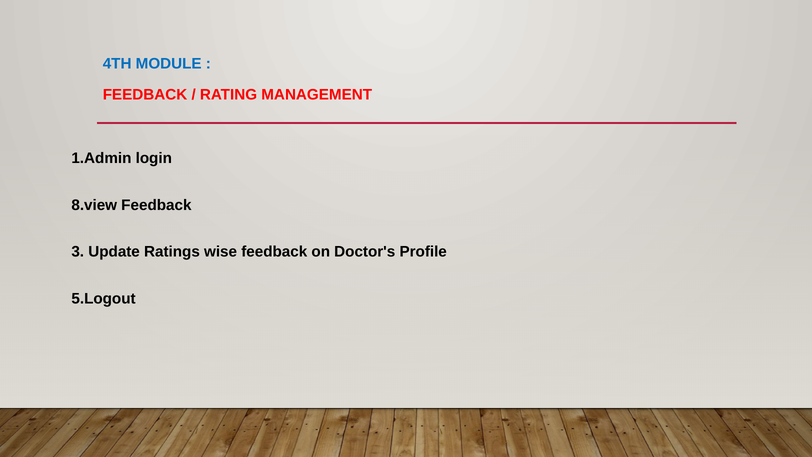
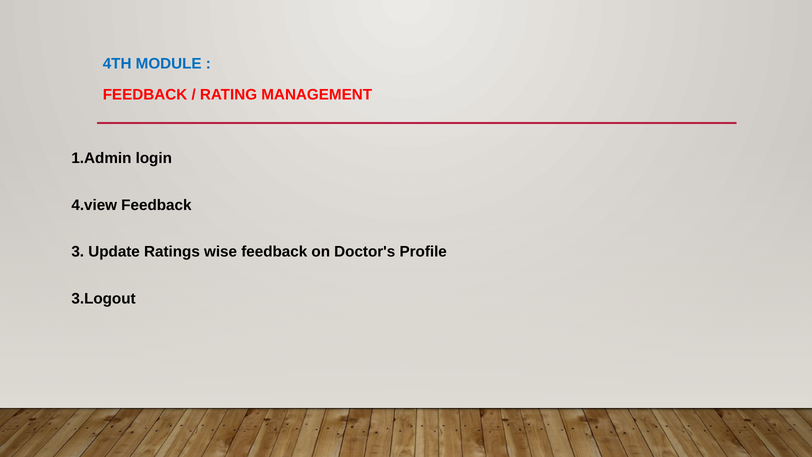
8.view: 8.view -> 4.view (94, 205)
5.Logout: 5.Logout -> 3.Logout (104, 299)
